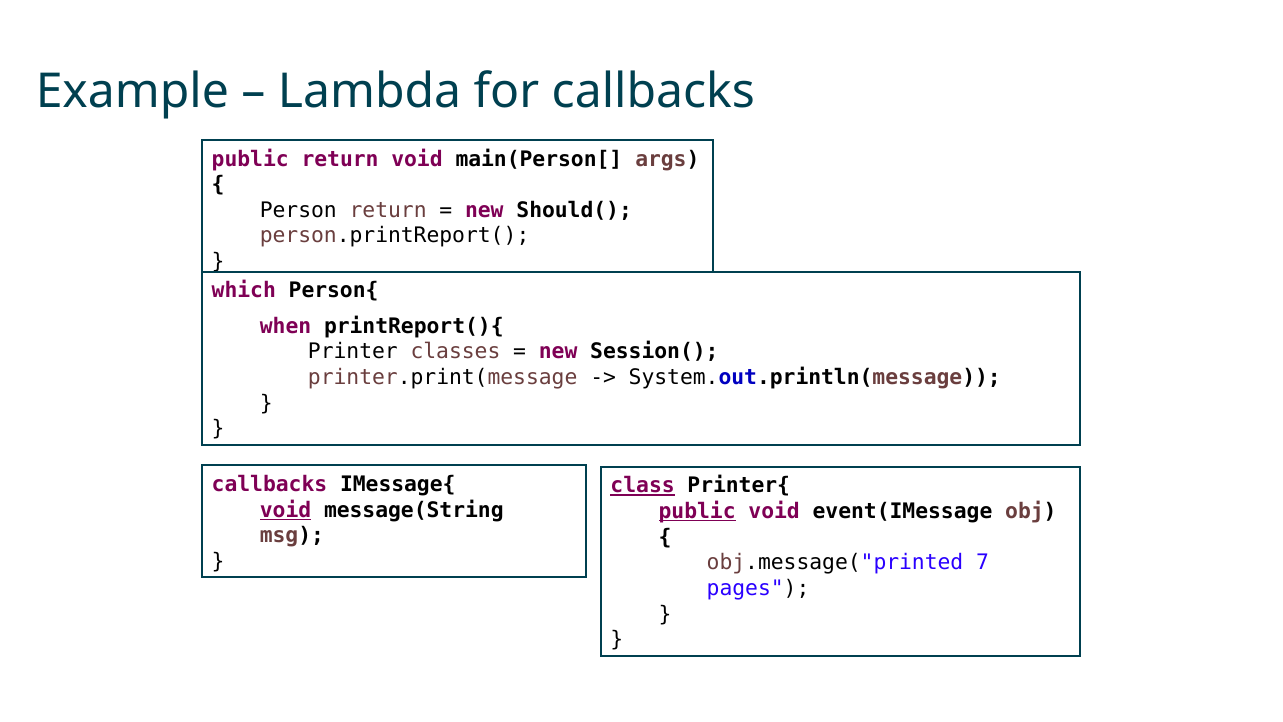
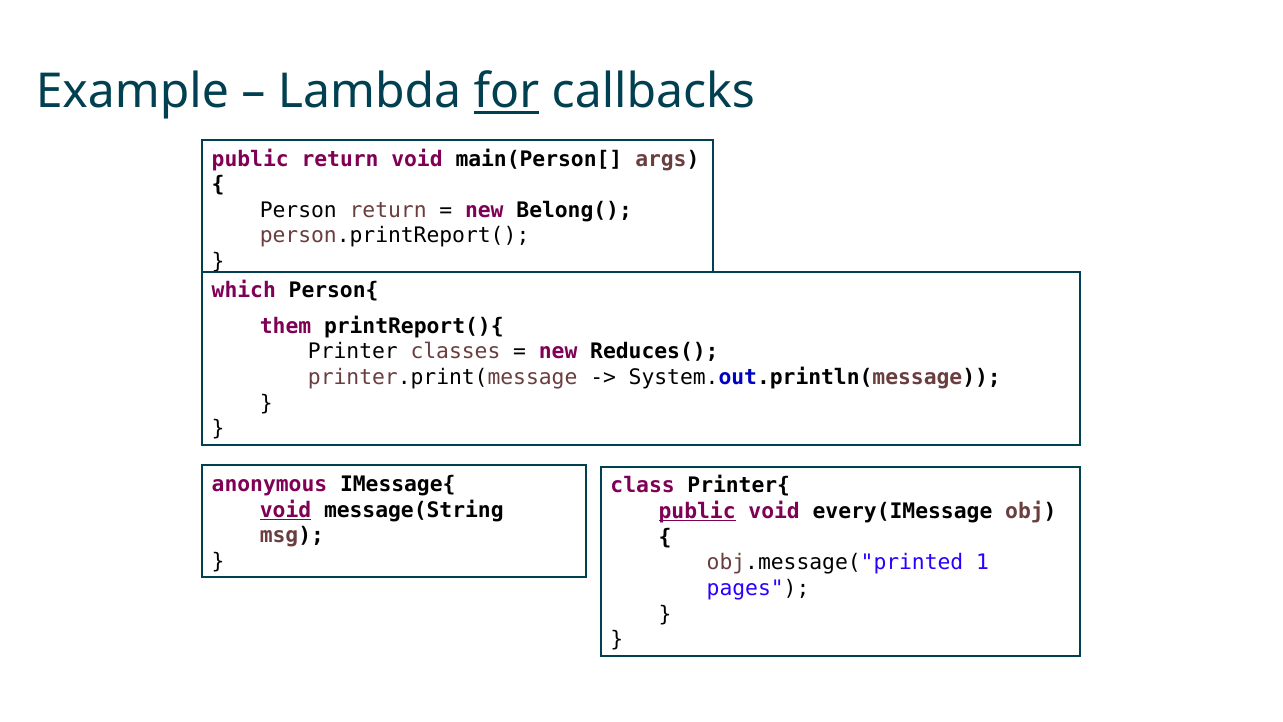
for underline: none -> present (506, 91)
Should(: Should( -> Belong( (574, 210)
when: when -> them (286, 326)
Session(: Session( -> Reduces( (654, 352)
callbacks: callbacks -> anonymous (269, 484)
class underline: present -> none (643, 486)
event(IMessage: event(IMessage -> every(IMessage (902, 511)
7: 7 -> 1 (983, 562)
